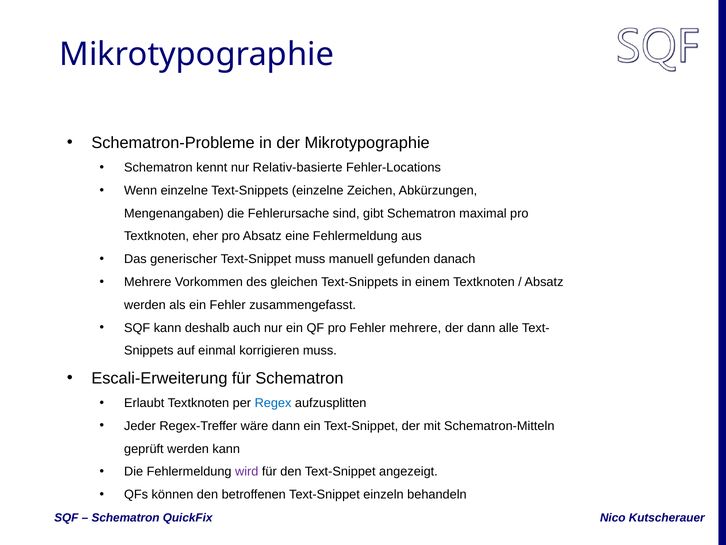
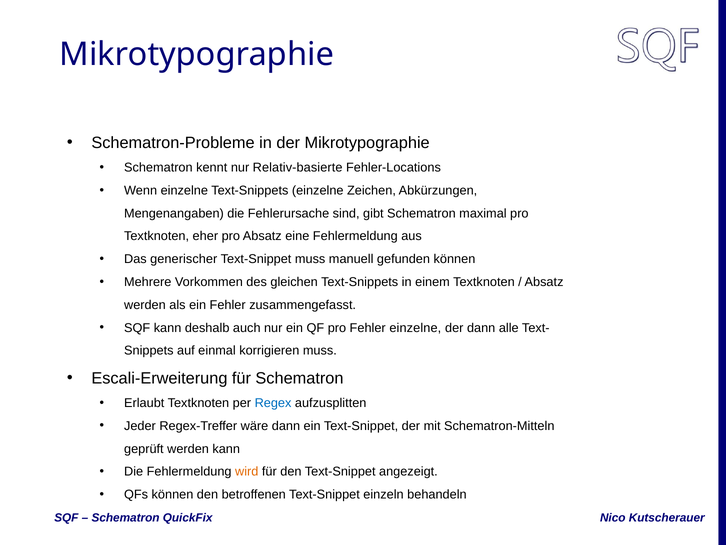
gefunden danach: danach -> können (454, 259)
Fehler mehrere: mehrere -> einzelne (415, 328)
wird colour: purple -> orange (247, 471)
